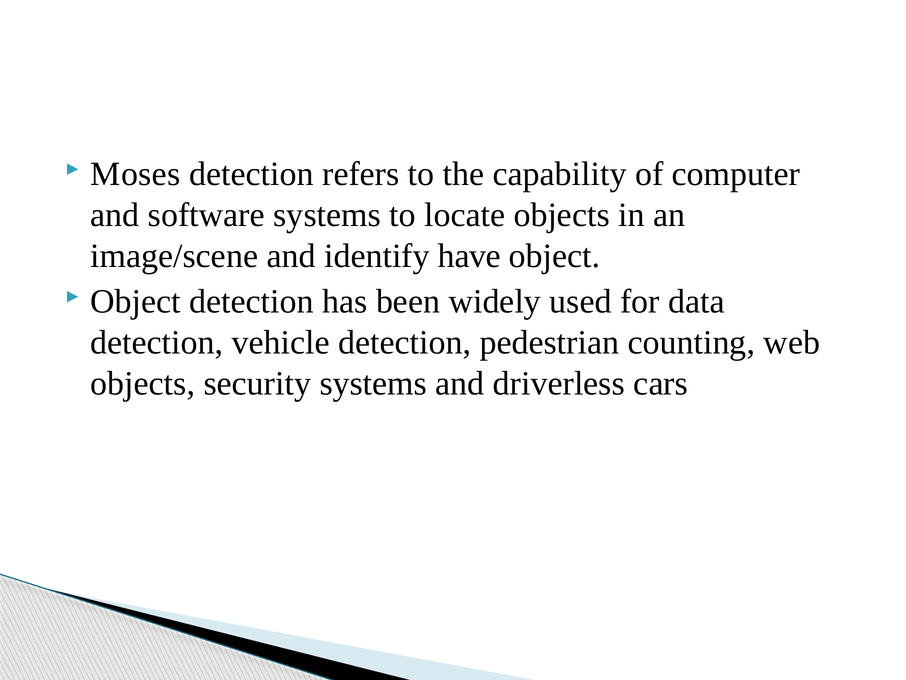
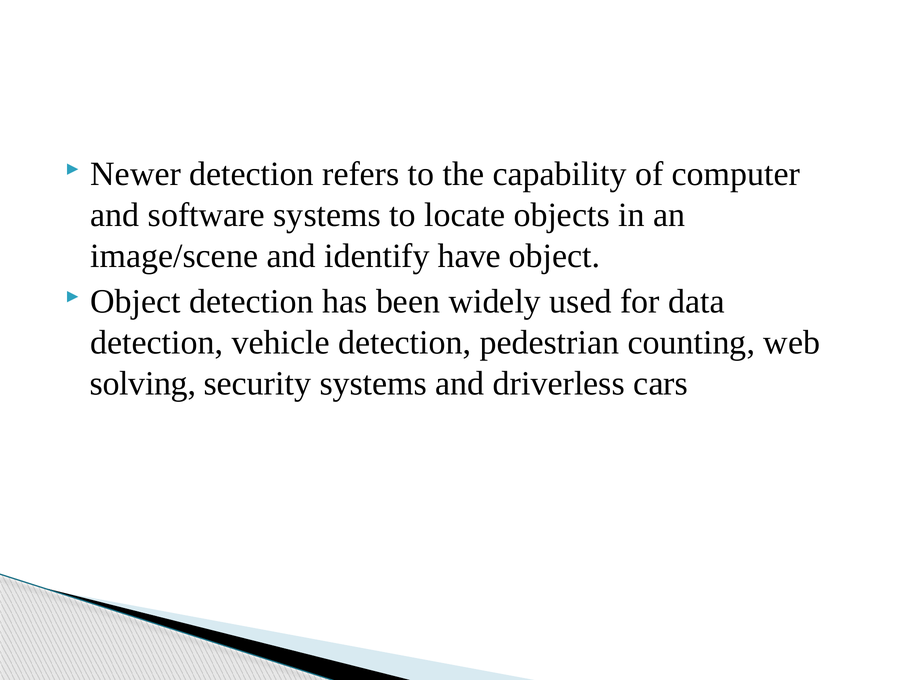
Moses: Moses -> Newer (136, 174)
objects: objects -> solving (143, 383)
